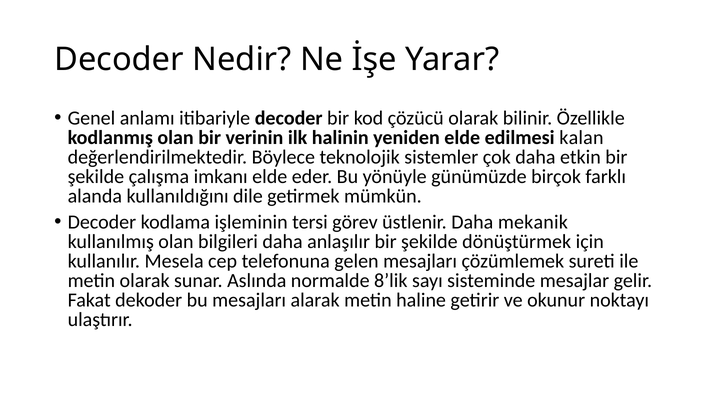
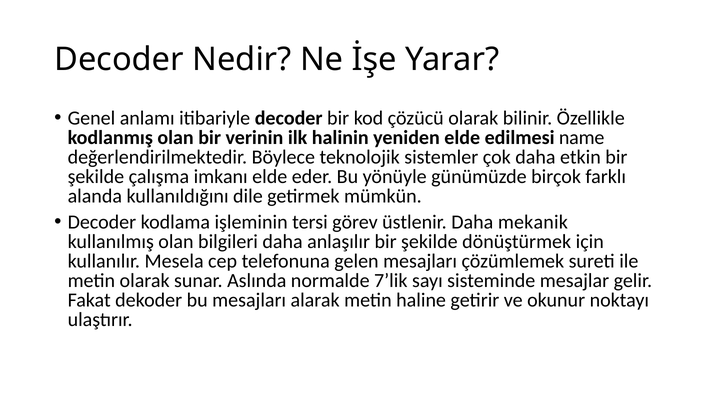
kalan: kalan -> name (582, 138)
8’lik: 8’lik -> 7’lik (391, 281)
